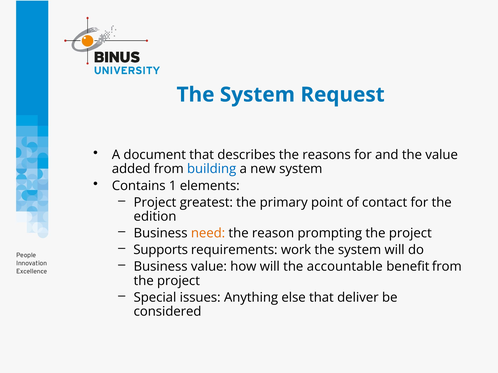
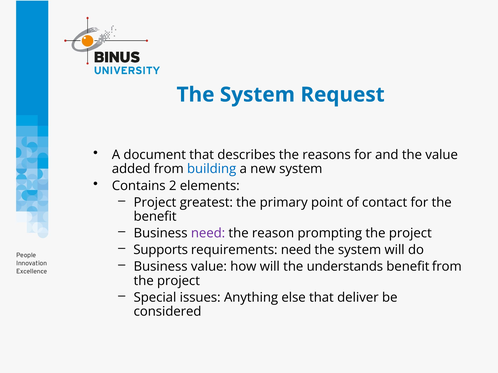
1: 1 -> 2 (173, 186)
edition: edition -> benefit (155, 217)
need colour: orange -> purple (208, 234)
requirements work: work -> need (296, 250)
accountable: accountable -> understands (345, 267)
